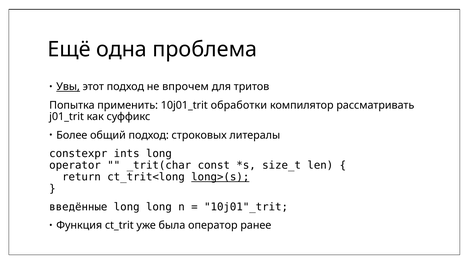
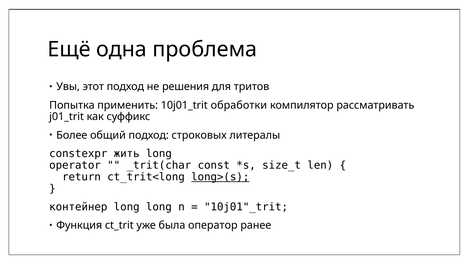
Увы underline: present -> none (68, 87)
впрочем: впрочем -> решения (186, 87)
ints: ints -> жить (127, 154)
введённые: введённые -> контейнер (78, 207)
